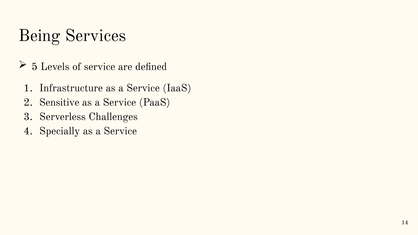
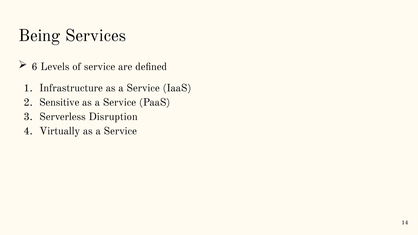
5: 5 -> 6 (35, 67)
Challenges: Challenges -> Disruption (113, 117)
Specially: Specially -> Virtually (60, 131)
